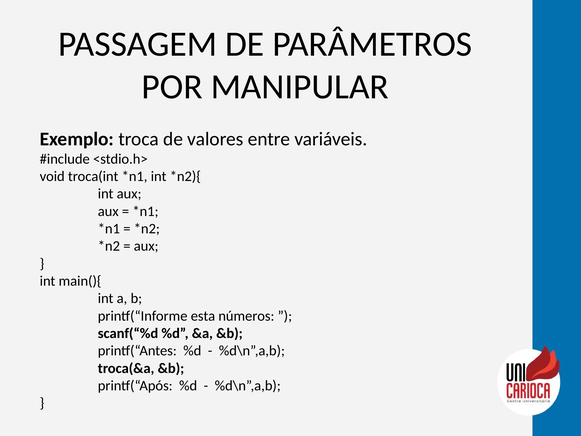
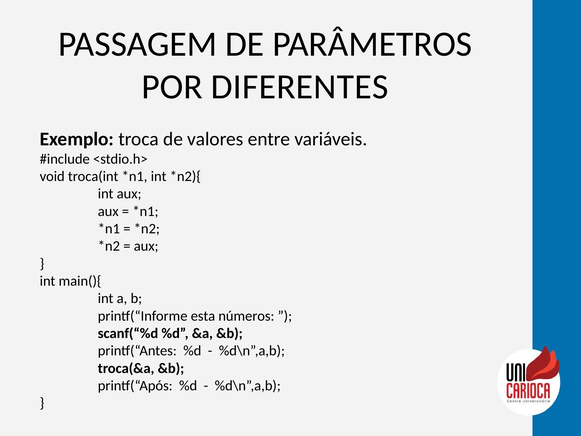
MANIPULAR: MANIPULAR -> DIFERENTES (300, 87)
